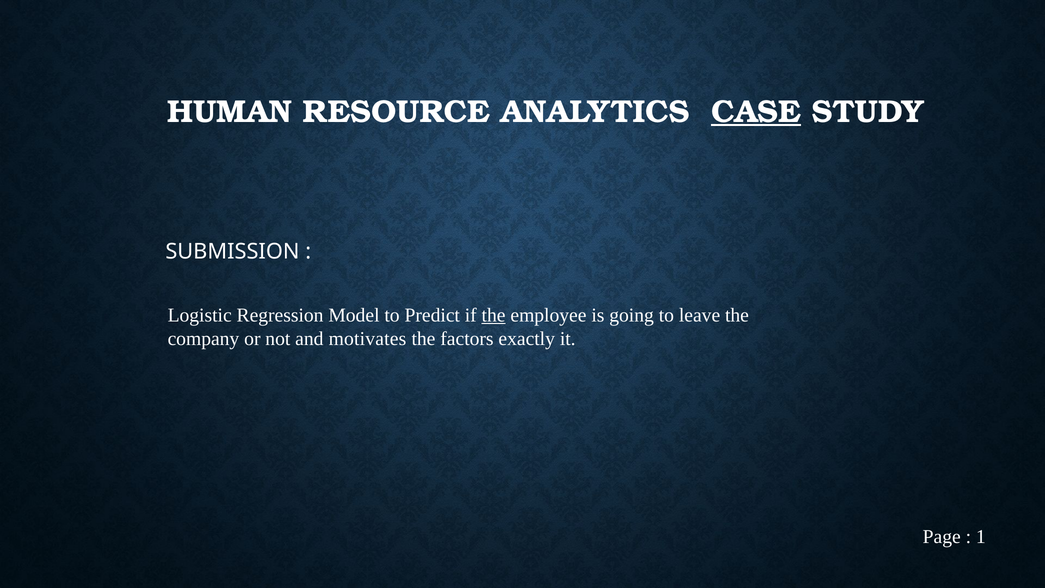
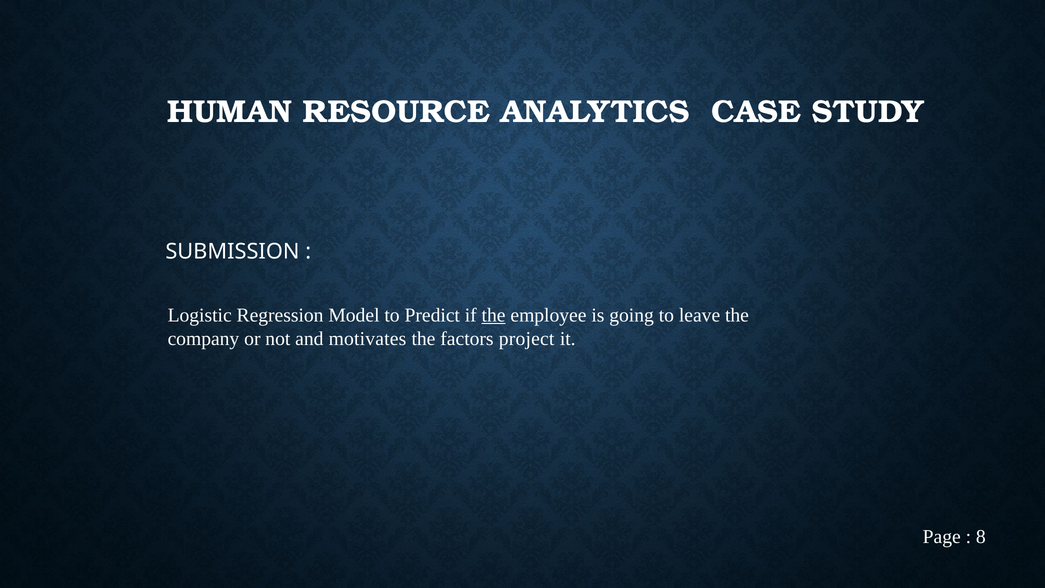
CASE underline: present -> none (756, 112)
exactly: exactly -> project (527, 339)
1: 1 -> 8 (981, 536)
